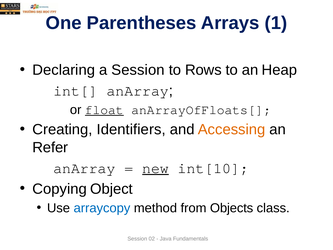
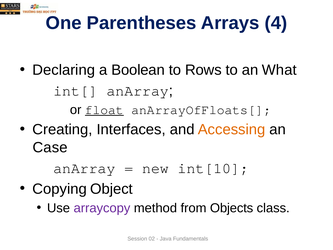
1: 1 -> 4 (276, 23)
a Session: Session -> Boolean (138, 70)
Heap: Heap -> What (279, 70)
Identifiers: Identifiers -> Interfaces (131, 129)
Refer: Refer -> Case (50, 147)
new underline: present -> none (155, 168)
arraycopy colour: blue -> purple (102, 208)
